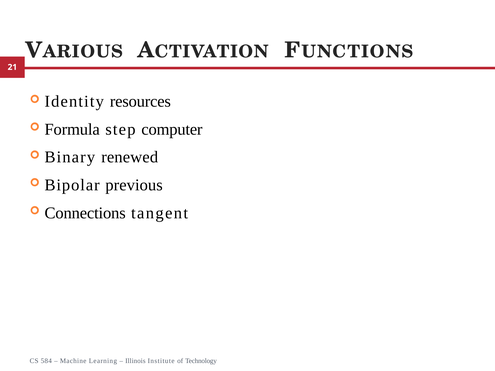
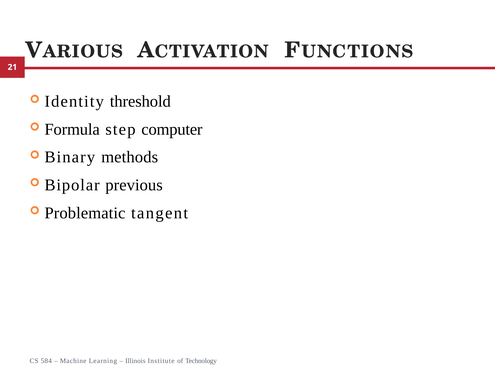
resources: resources -> threshold (140, 102)
renewed: renewed -> methods (130, 157)
Connections: Connections -> Problematic (85, 213)
